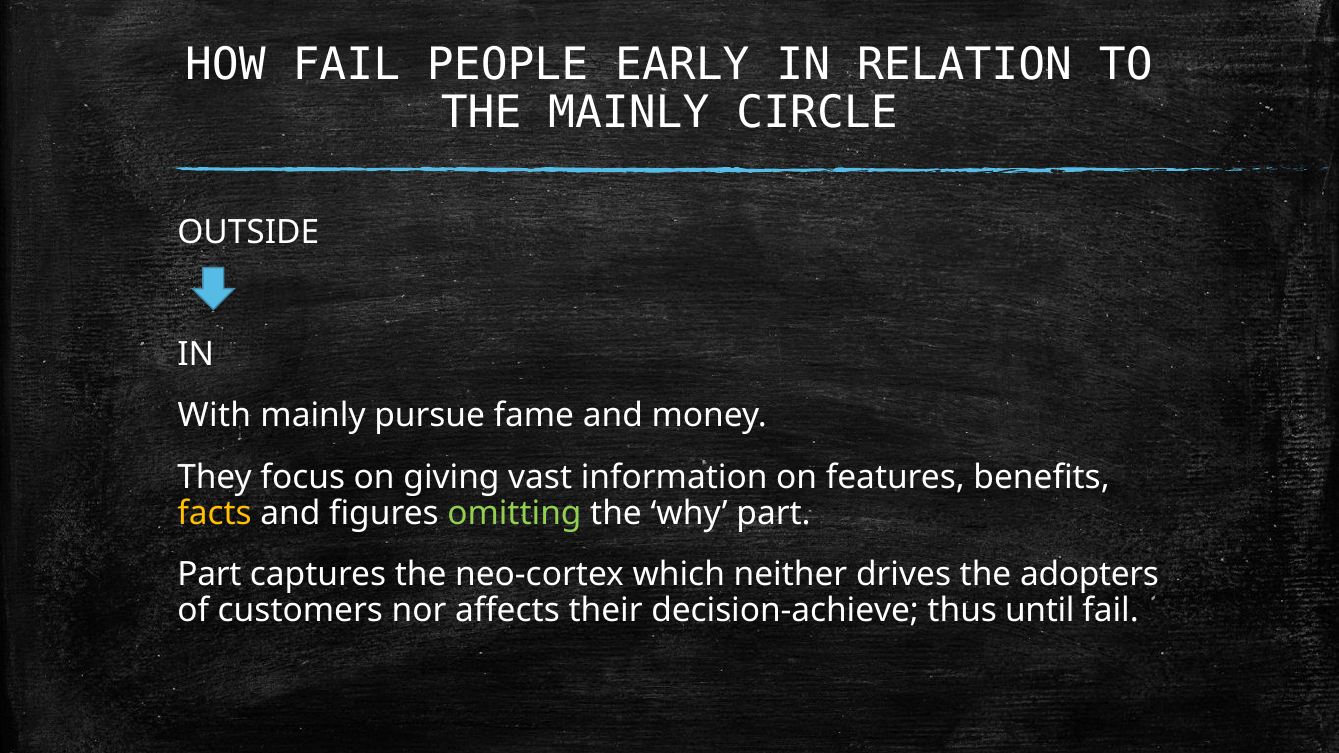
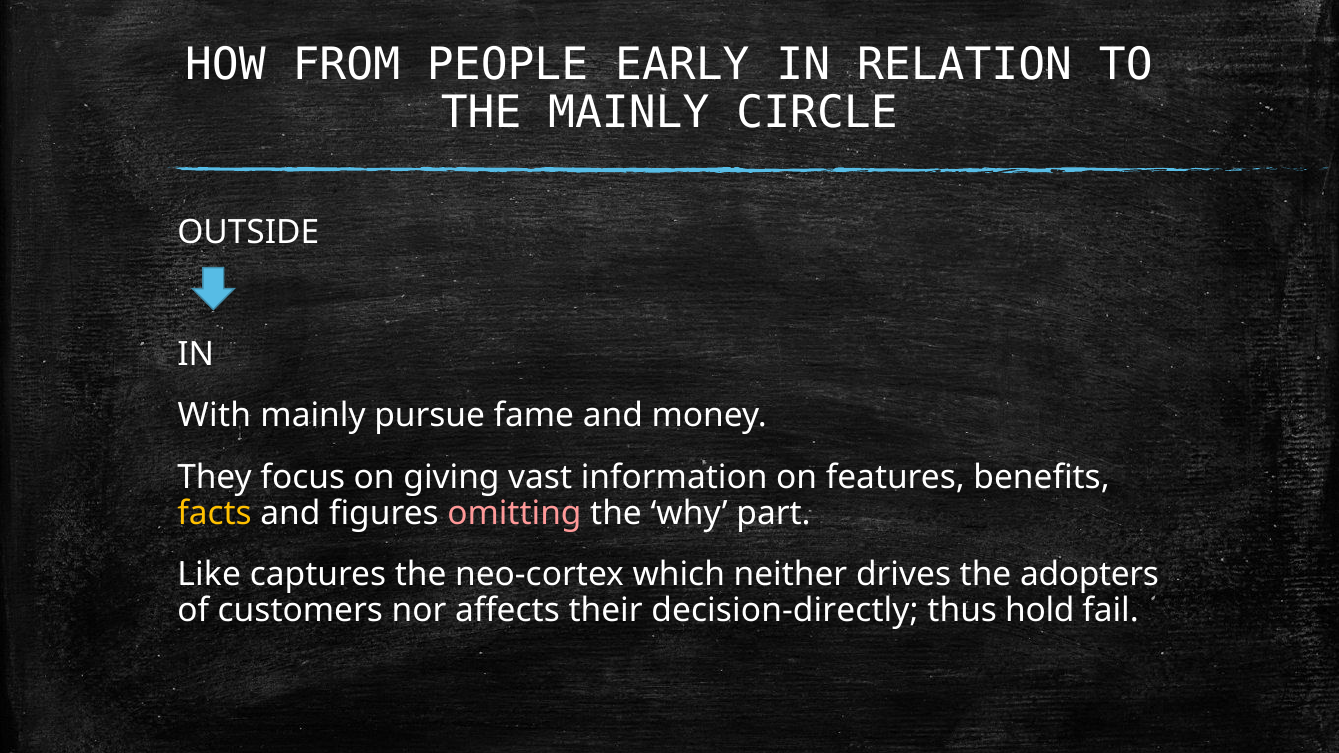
HOW FAIL: FAIL -> FROM (346, 65)
omitting colour: light green -> pink (514, 513)
Part: Part -> Like (209, 575)
decision-achieve: decision-achieve -> decision-directly (785, 611)
until: until -> hold (1040, 611)
